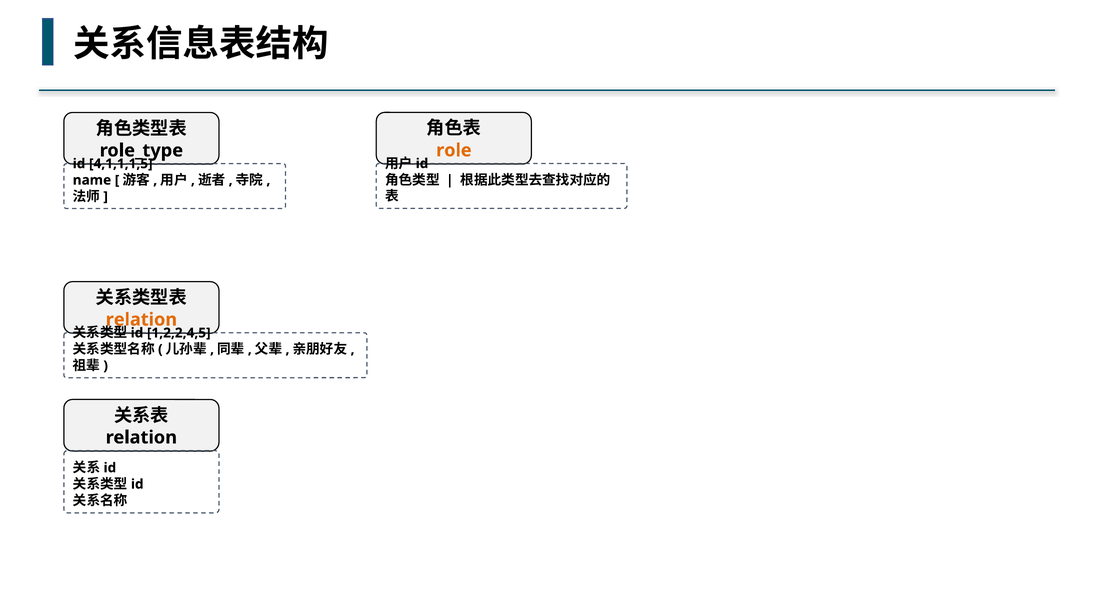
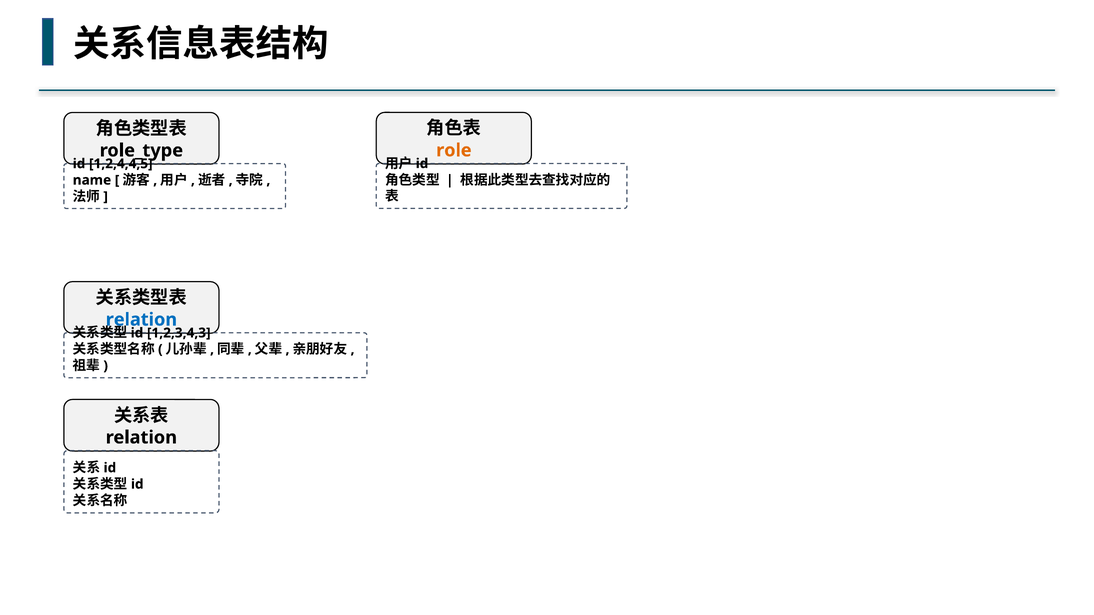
4,1,1,1,5: 4,1,1,1,5 -> 1,2,4,4,5 (121, 164)
relation colour: orange -> blue (141, 320)
1,2,2,4,5: 1,2,2,4,5 -> 1,2,3,4,3 (179, 333)
